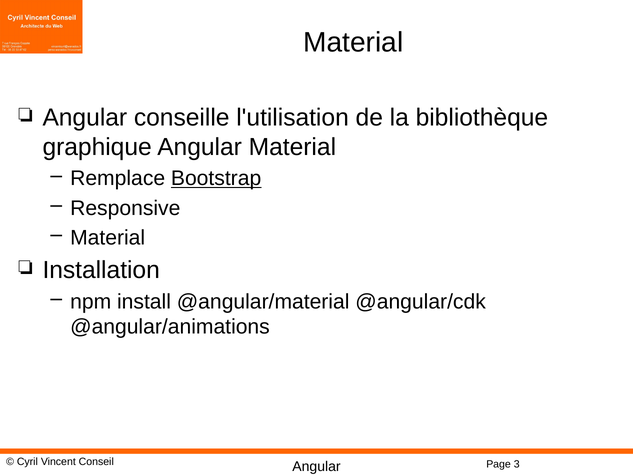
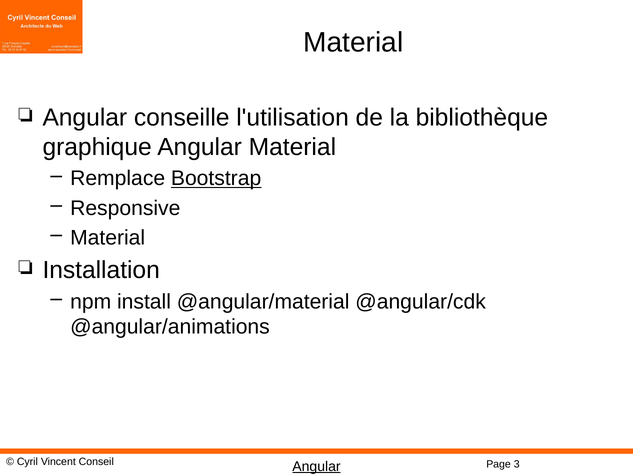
Angular underline: none -> present (317, 466)
